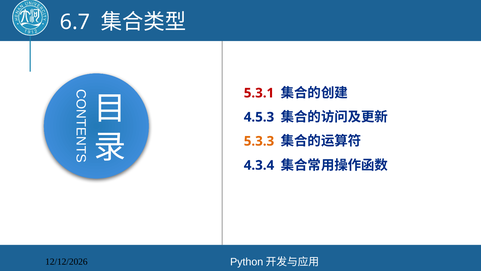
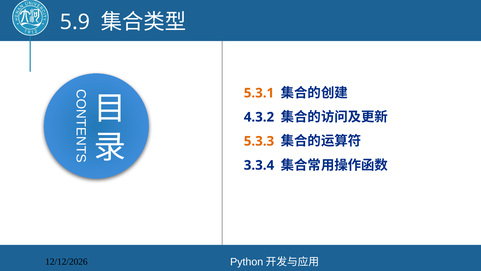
6.7: 6.7 -> 5.9 (75, 22)
5.3.1 colour: red -> orange (259, 93)
4.5.3: 4.5.3 -> 4.3.2 (259, 117)
4.3.4: 4.3.4 -> 3.3.4 (259, 165)
